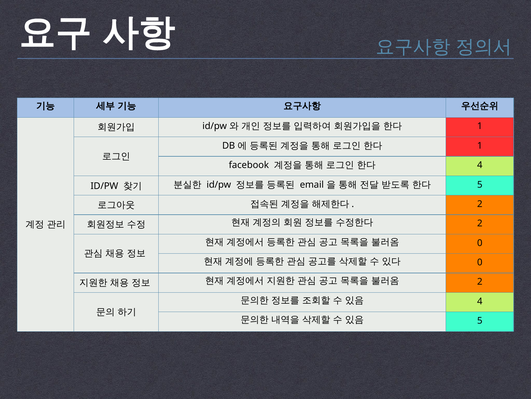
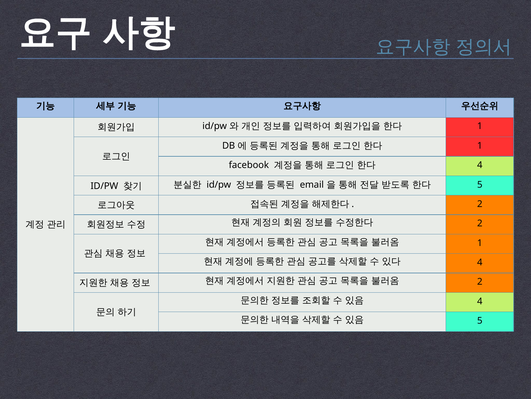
0: 0 -> 1 (480, 242)
0: 0 -> 4 (480, 262)
